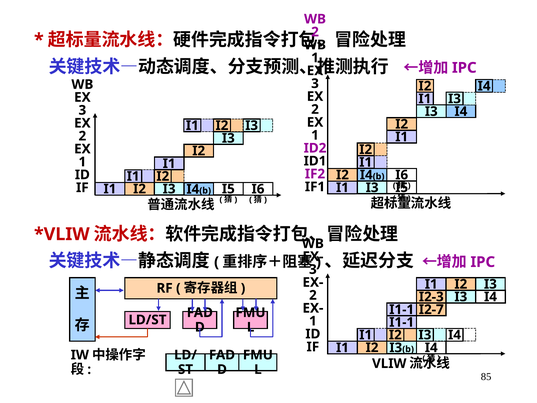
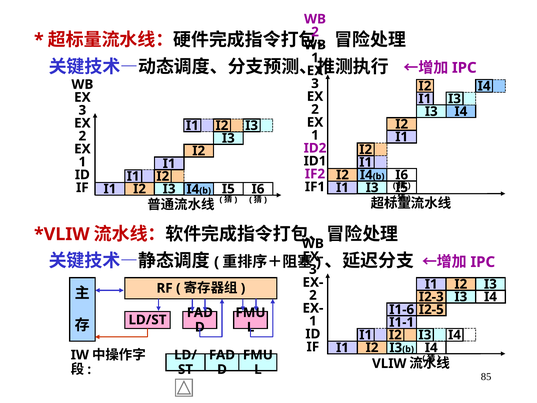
I1-1: I1-1 -> I1-6 (402, 309)
I2-7: I2-7 -> I2-5 (431, 309)
